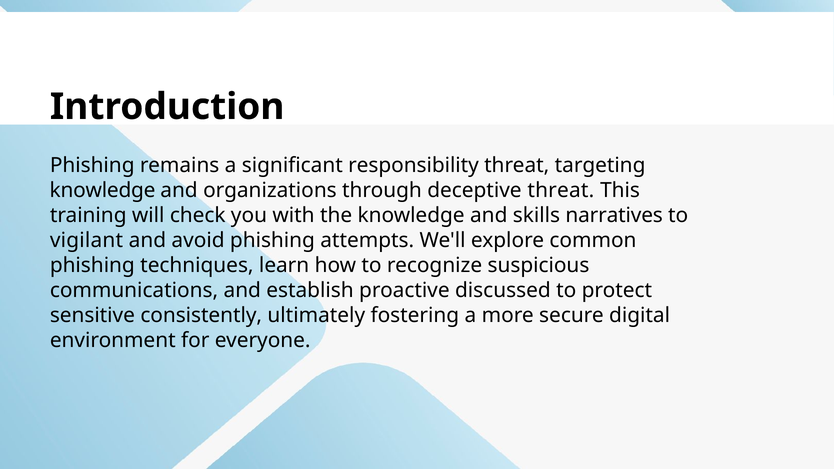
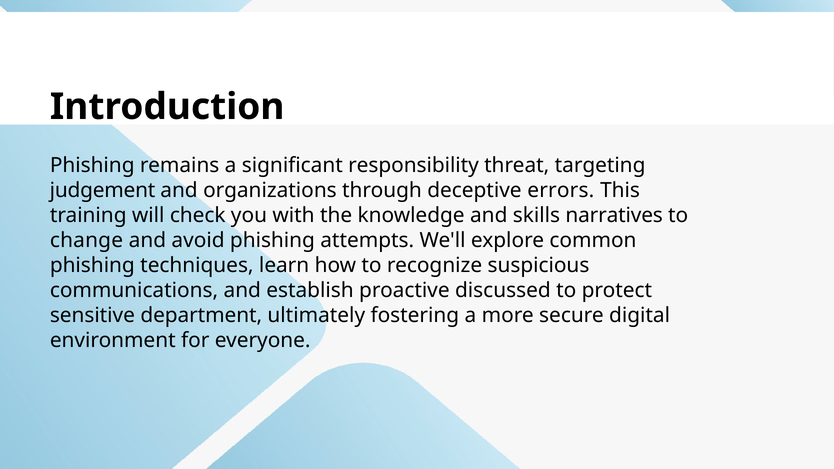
knowledge: knowledge -> judgement (103, 190)
deceptive threat: threat -> errors (561, 190)
vigilant: vigilant -> change (86, 240)
consistently: consistently -> department (201, 316)
